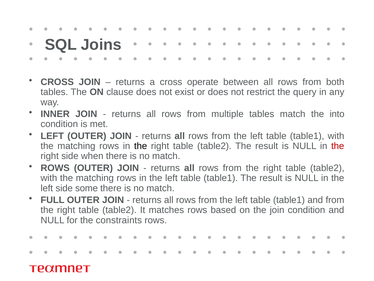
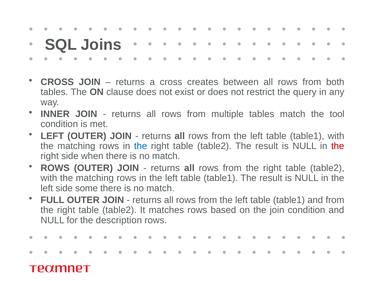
operate: operate -> creates (203, 82)
into: into -> tool (337, 114)
the colour: black -> blue (141, 146)
constraints: constraints -> description (119, 220)
